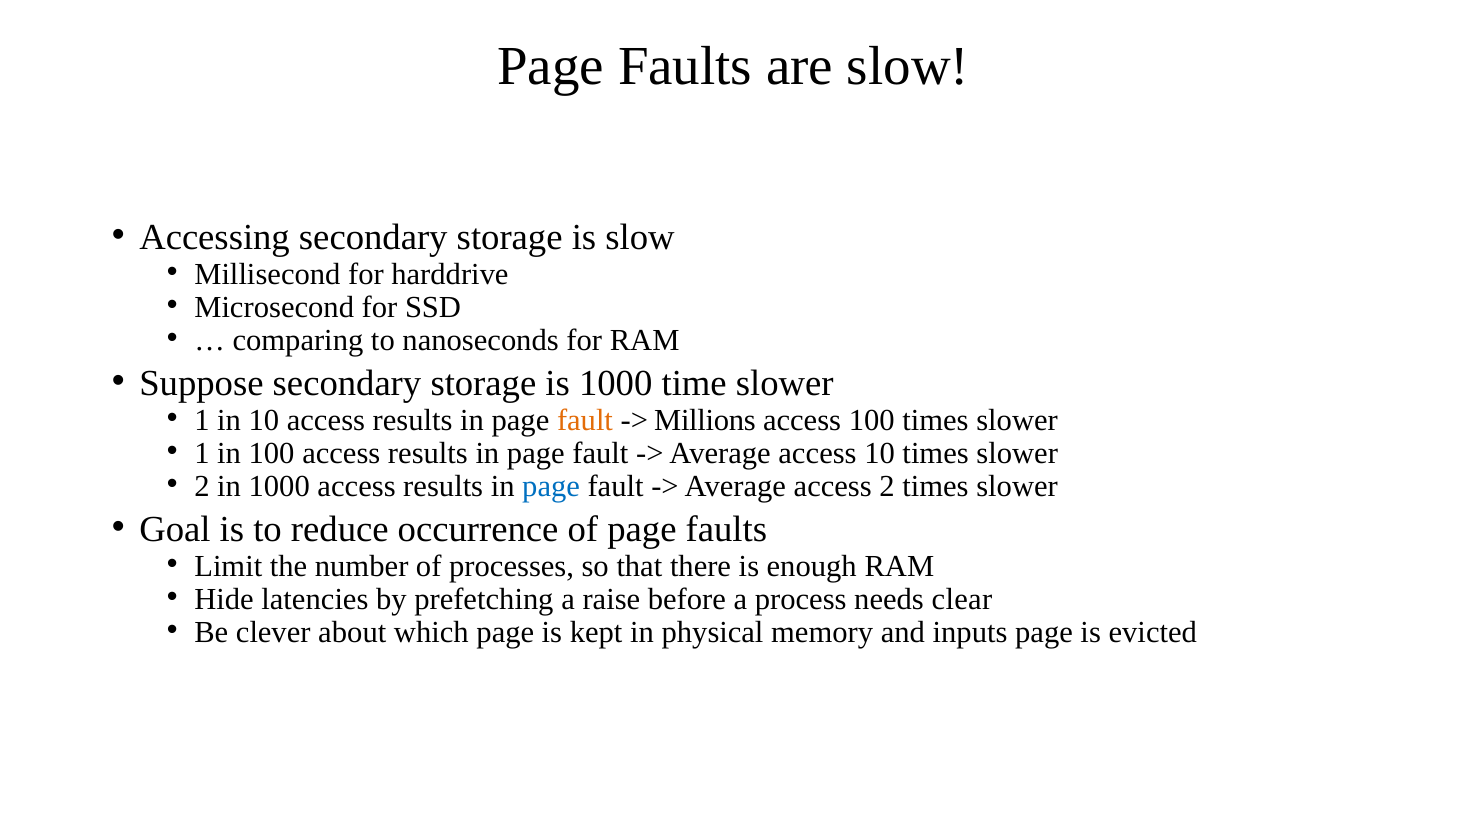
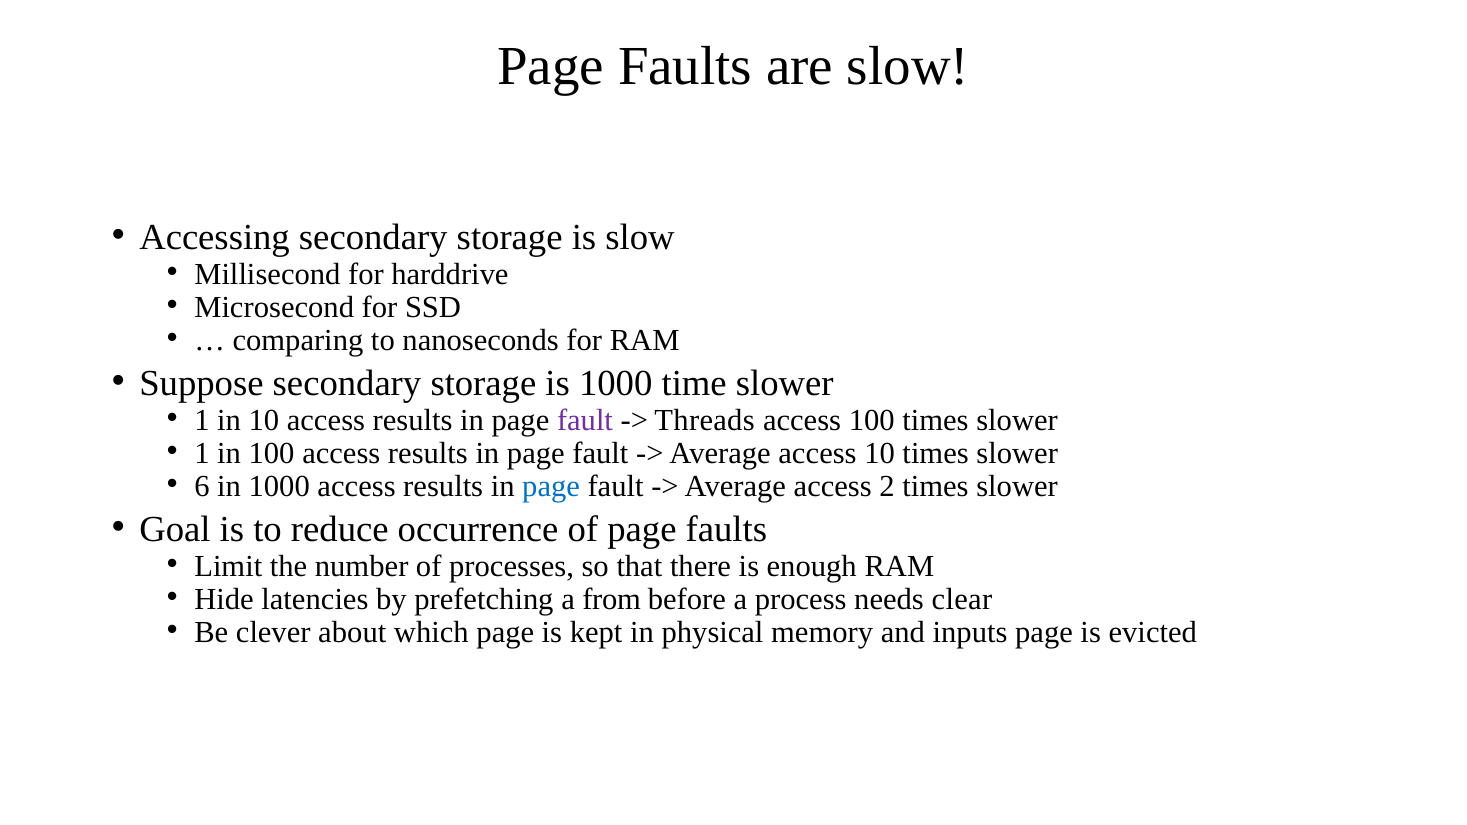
fault colour: orange -> purple (585, 420)
Millions: Millions -> Threads (705, 420)
2: 2 -> 6 (202, 487)
raise: raise -> from (612, 599)
